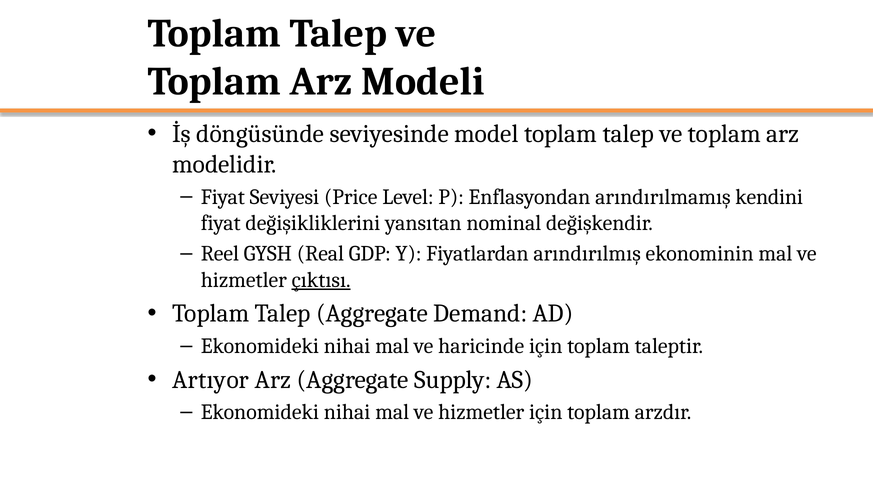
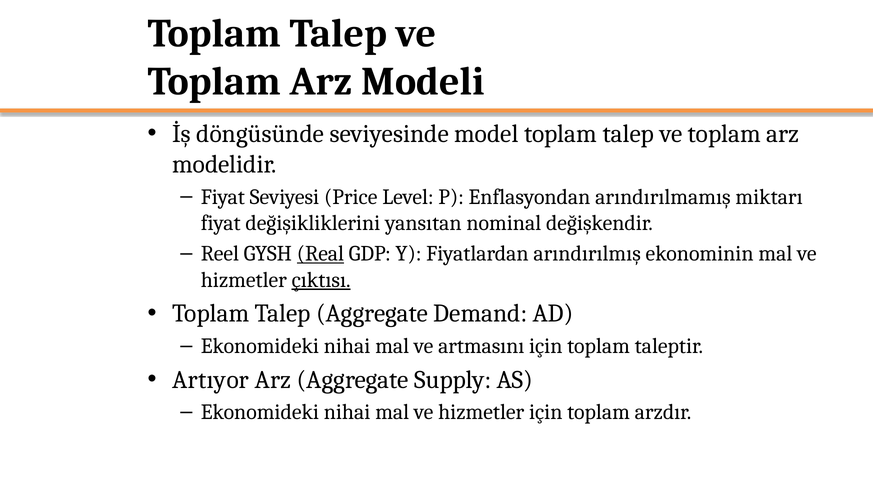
kendini: kendini -> miktarı (769, 197)
Real underline: none -> present (320, 254)
haricinde: haricinde -> artmasını (481, 346)
